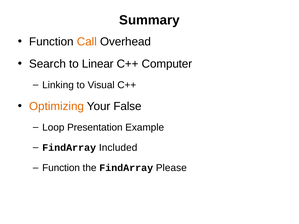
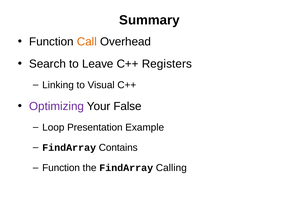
Linear: Linear -> Leave (98, 64)
Computer: Computer -> Registers (167, 64)
Optimizing colour: orange -> purple (57, 106)
Included: Included -> Contains (118, 148)
Please: Please -> Calling (171, 168)
